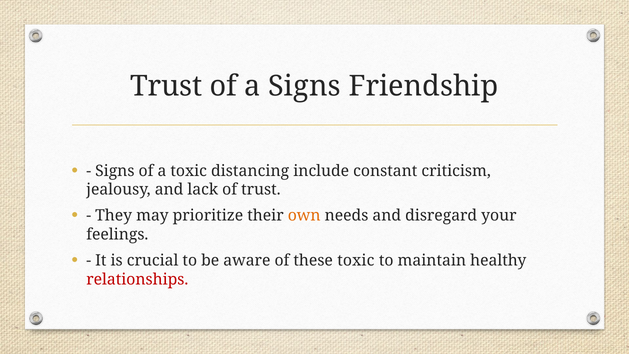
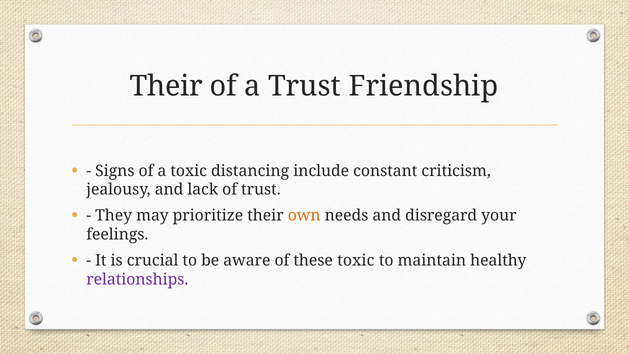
Trust: Trust -> Their (166, 86)
a Signs: Signs -> Trust (305, 86)
relationships colour: red -> purple (137, 279)
